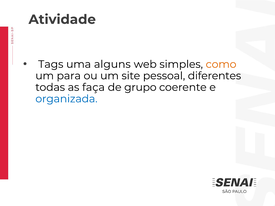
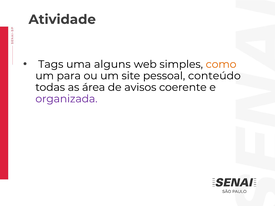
diferentes: diferentes -> conteúdo (214, 76)
faça: faça -> área (94, 87)
grupo: grupo -> avisos (140, 87)
organizada colour: blue -> purple (66, 99)
